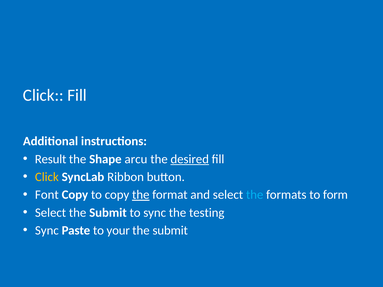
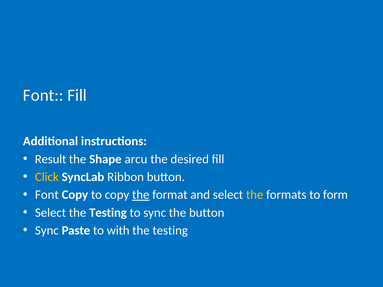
Click: Click -> Font (43, 95)
desired underline: present -> none (190, 159)
the colour: light blue -> yellow (255, 195)
Select the Submit: Submit -> Testing (108, 213)
the testing: testing -> button (207, 213)
your: your -> with (118, 231)
submit: submit -> testing (170, 231)
